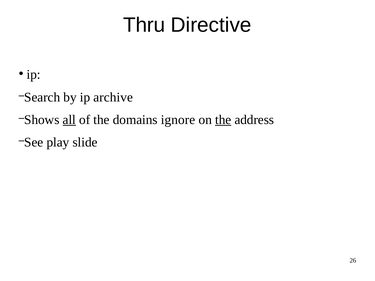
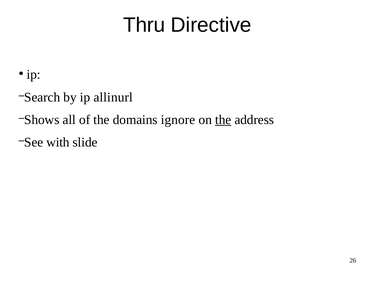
archive: archive -> allinurl (113, 97)
all underline: present -> none (69, 120)
play: play -> with (58, 142)
